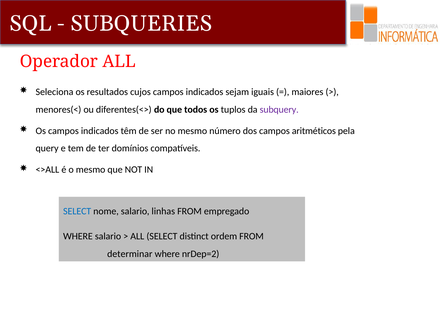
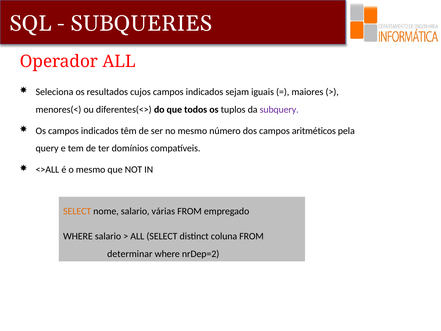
SELECT colour: blue -> orange (77, 211)
linhas: linhas -> várias (163, 211)
ordem: ordem -> coluna (224, 236)
